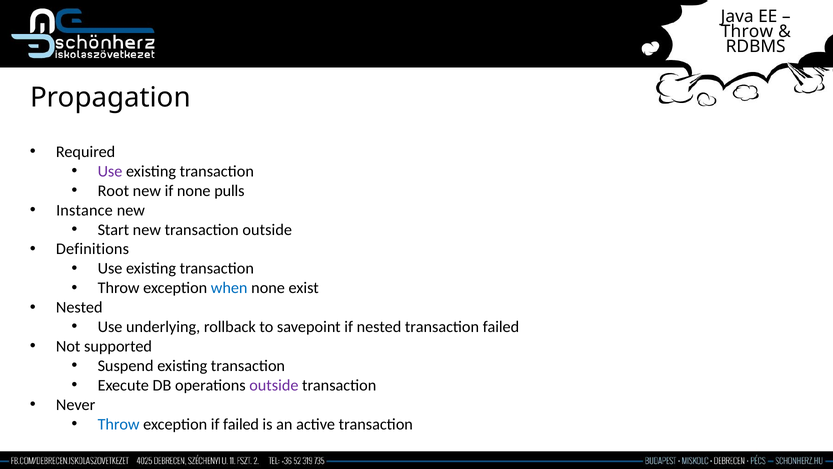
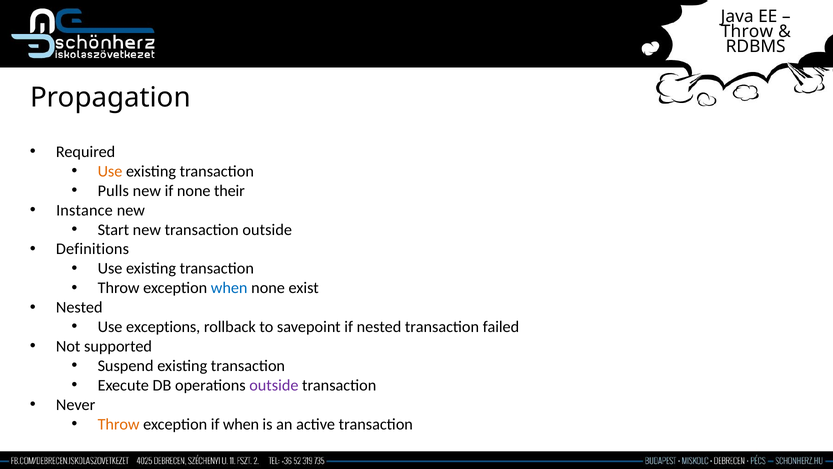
Use colour: purple -> orange (110, 171)
Root: Root -> Pulls (113, 191)
pulls: pulls -> their (229, 191)
underlying: underlying -> exceptions (163, 327)
Throw colour: blue -> orange (119, 424)
if failed: failed -> when (241, 424)
